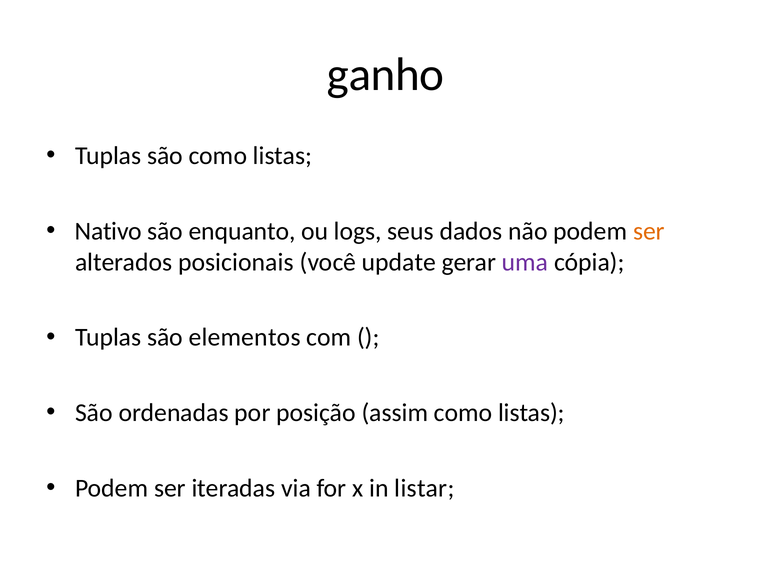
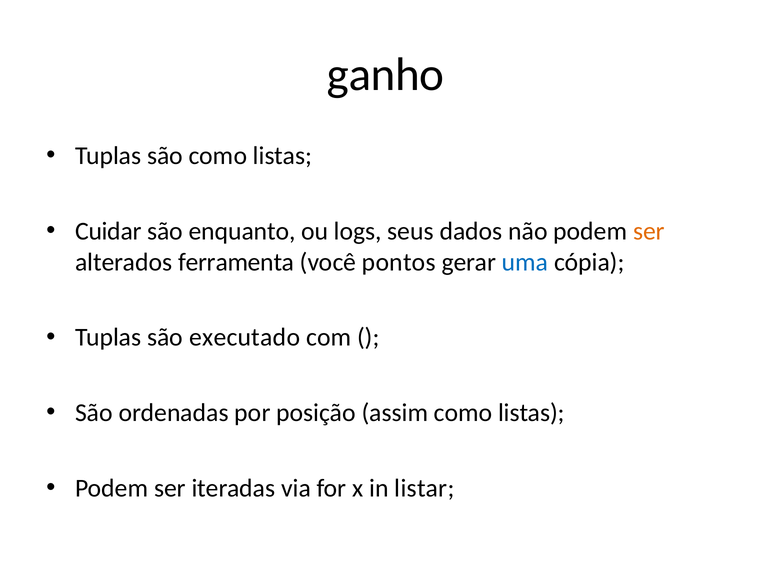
Nativo: Nativo -> Cuidar (108, 231)
posicionais: posicionais -> ferramenta (236, 262)
update: update -> pontos (399, 262)
uma colour: purple -> blue (525, 262)
elementos: elementos -> executado (245, 338)
